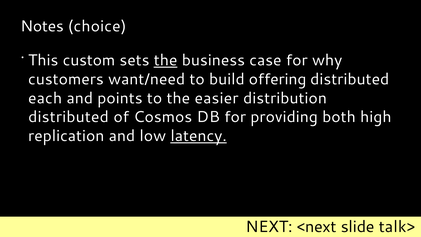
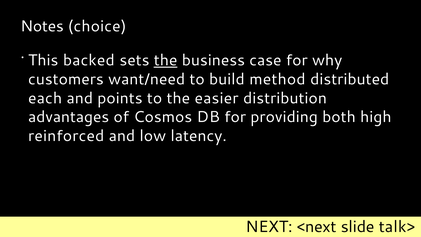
custom: custom -> backed (89, 60)
offering: offering -> method (277, 79)
distributed: distributed -> advantages (69, 117)
replication: replication -> reinforced (66, 136)
latency underline: present -> none (199, 136)
